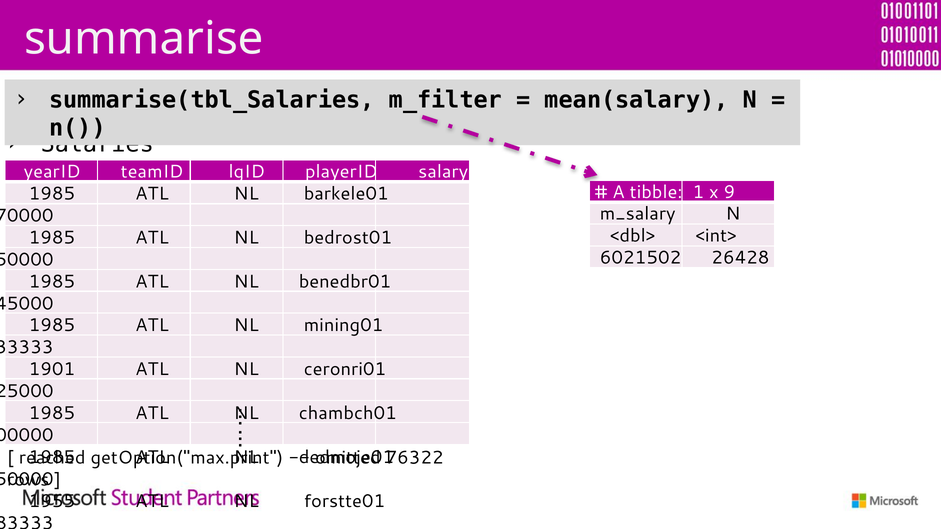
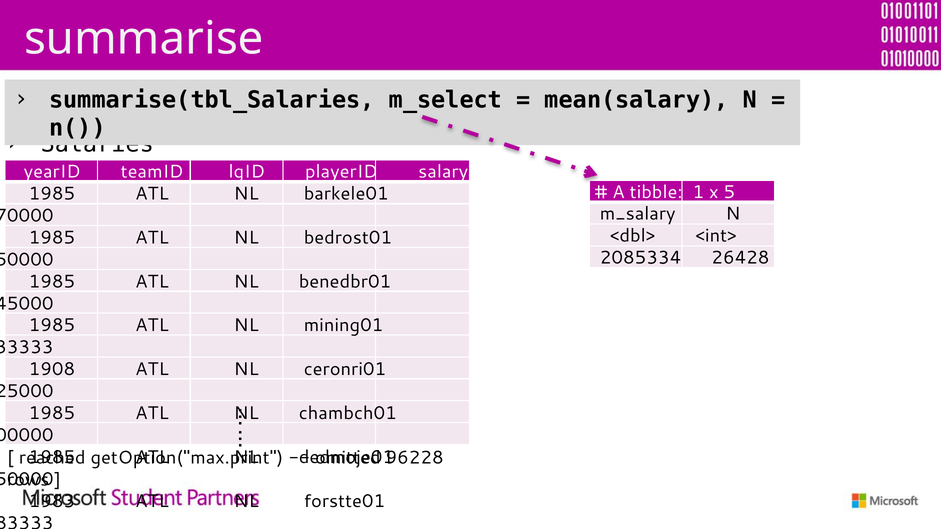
m_filter: m_filter -> m_select (445, 100)
9: 9 -> 5 (729, 192)
6021502: 6021502 -> 2085334 (641, 258)
1901: 1901 -> 1908 (52, 370)
76322: 76322 -> 96228 (415, 458)
1955: 1955 -> 1983 (52, 501)
